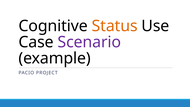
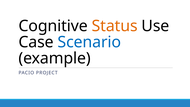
Scenario colour: purple -> blue (89, 42)
